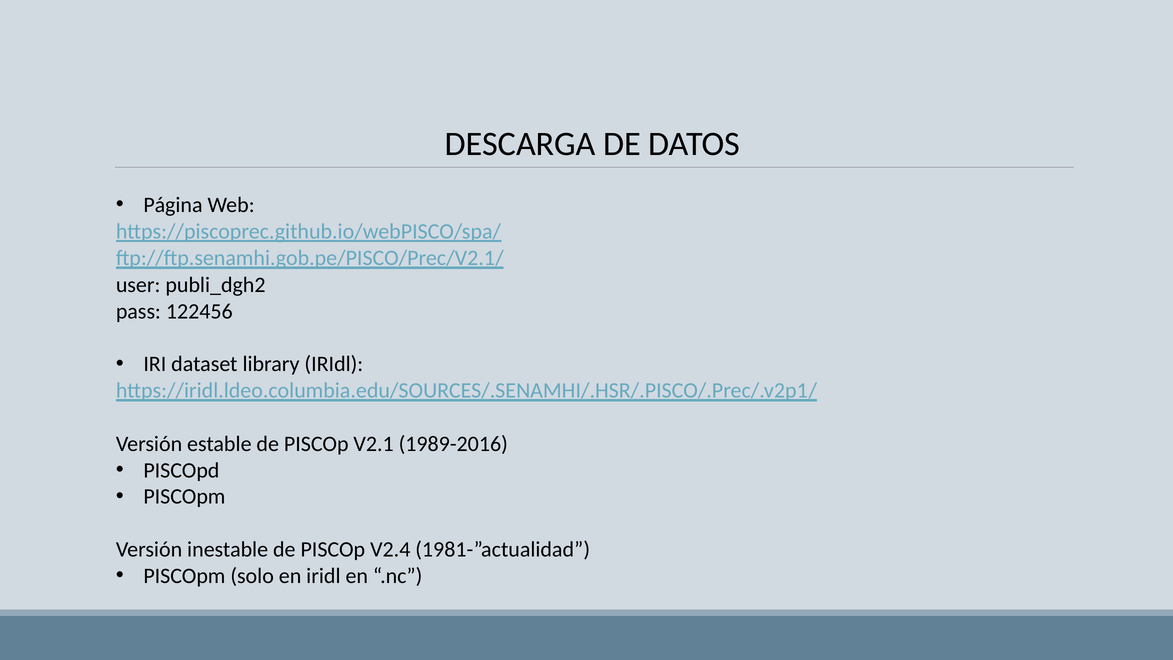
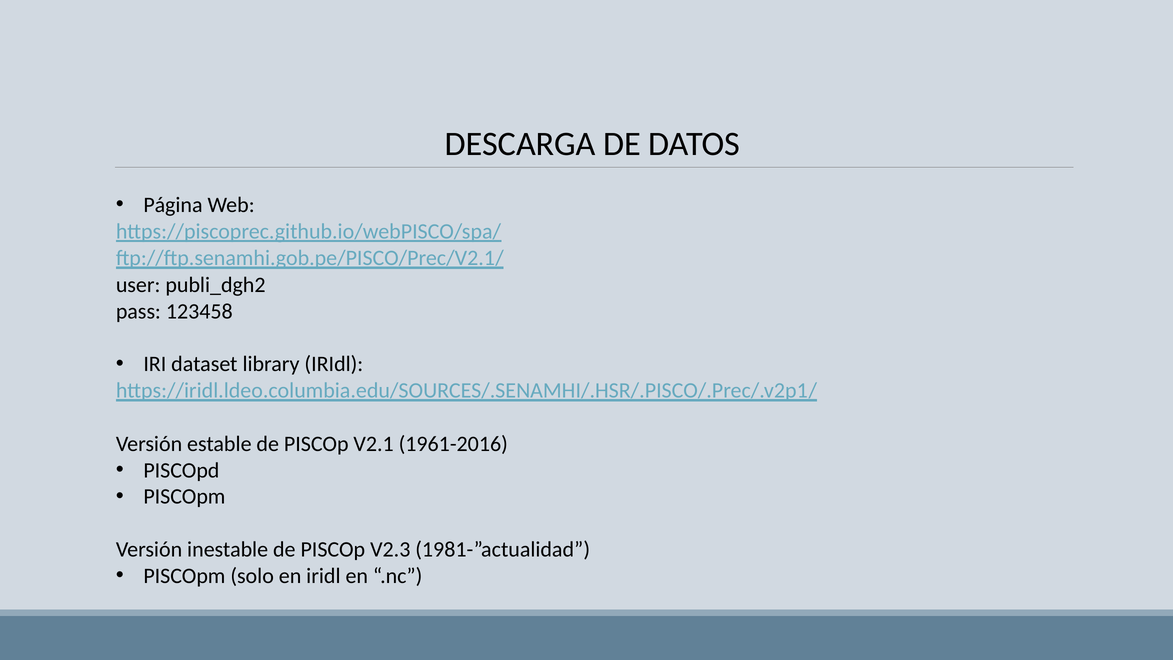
122456: 122456 -> 123458 (199, 311)
1989-2016: 1989-2016 -> 1961-2016 (453, 444)
V2.4: V2.4 -> V2.3 (390, 549)
